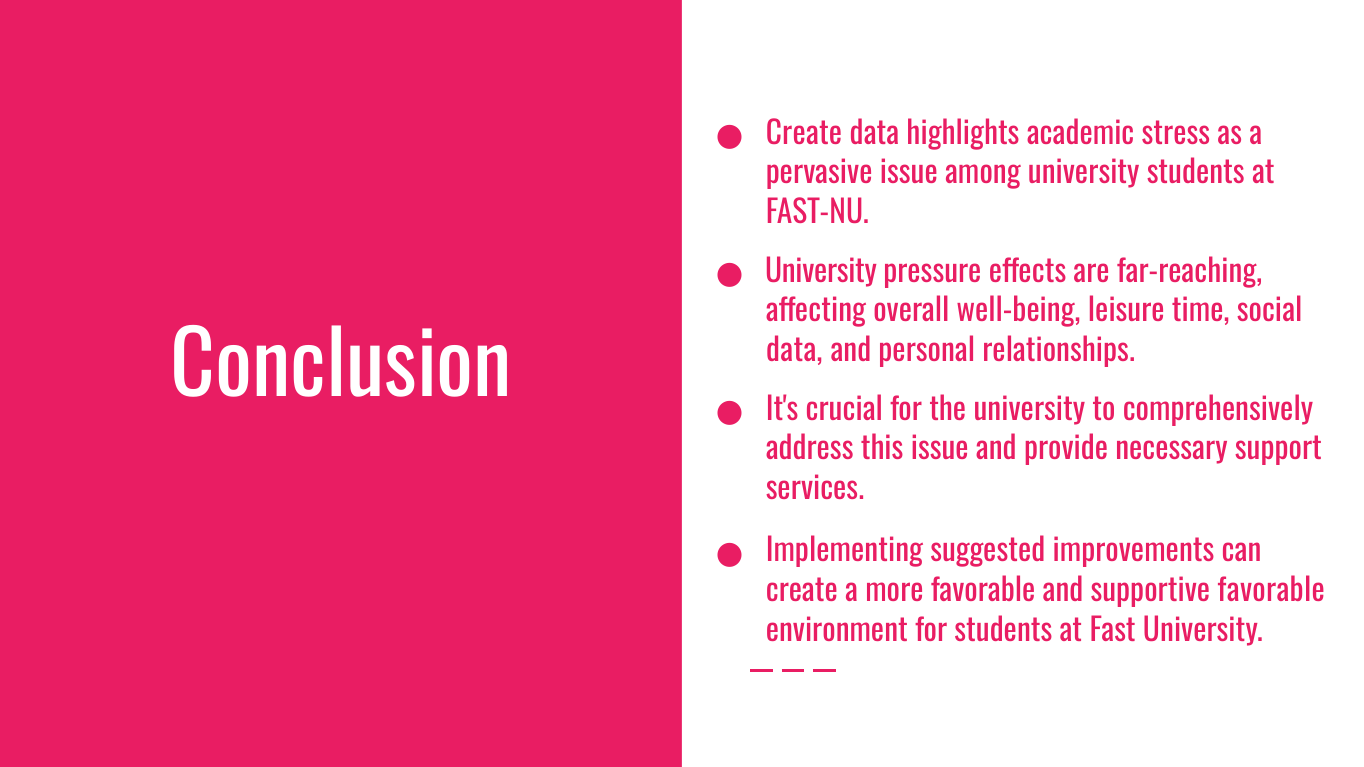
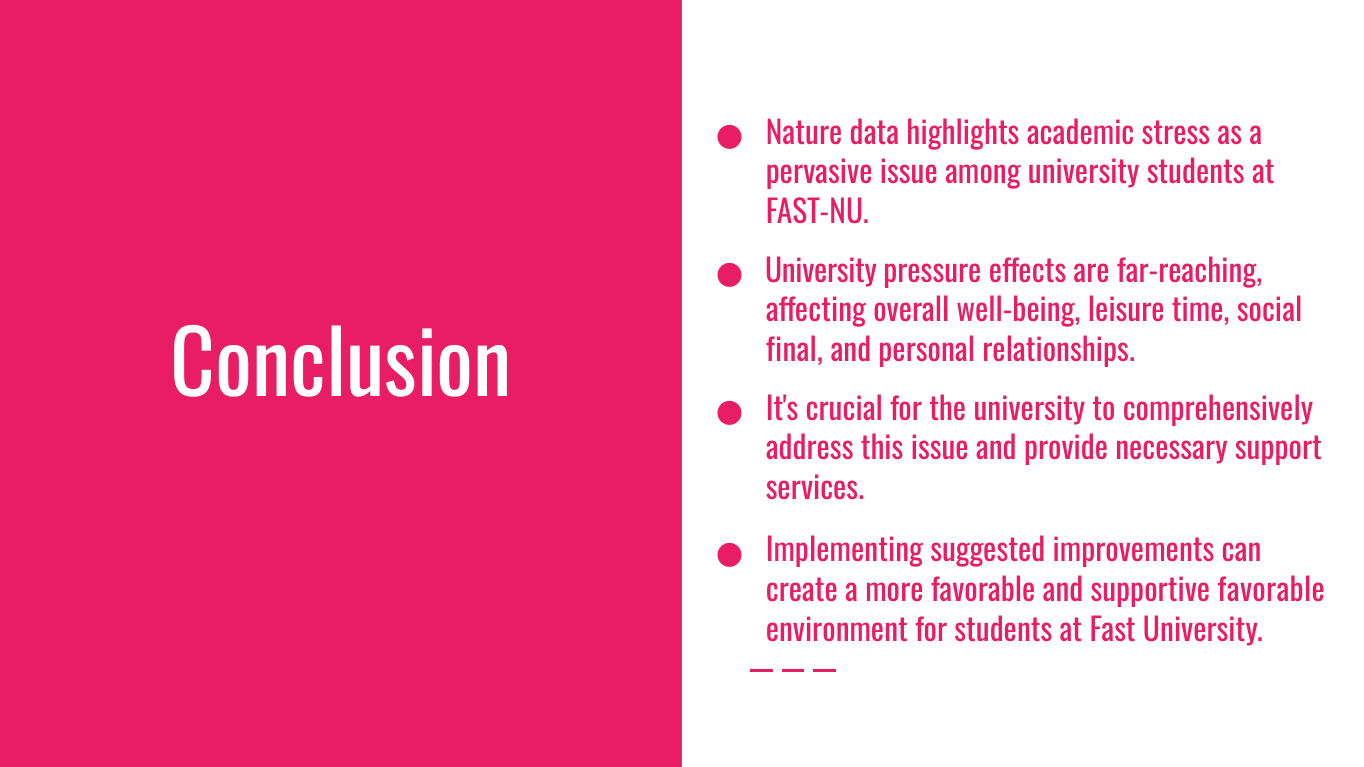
Create: Create -> Nature (804, 134)
data: data -> final (794, 351)
